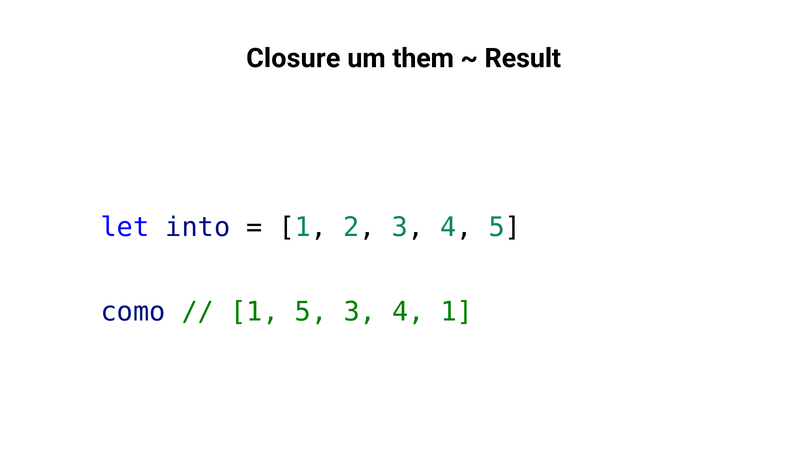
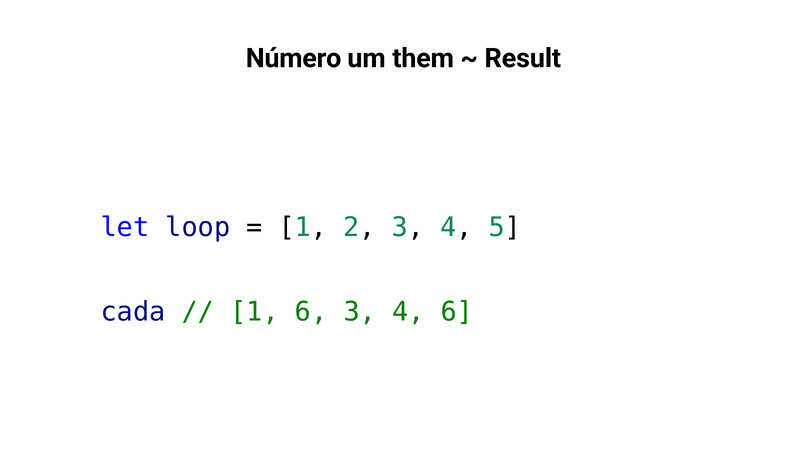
Closure: Closure -> Número (294, 58)
into: into -> loop (198, 227)
como: como -> cada (133, 312)
1 5: 5 -> 6 (311, 312)
4 1: 1 -> 6 (457, 312)
